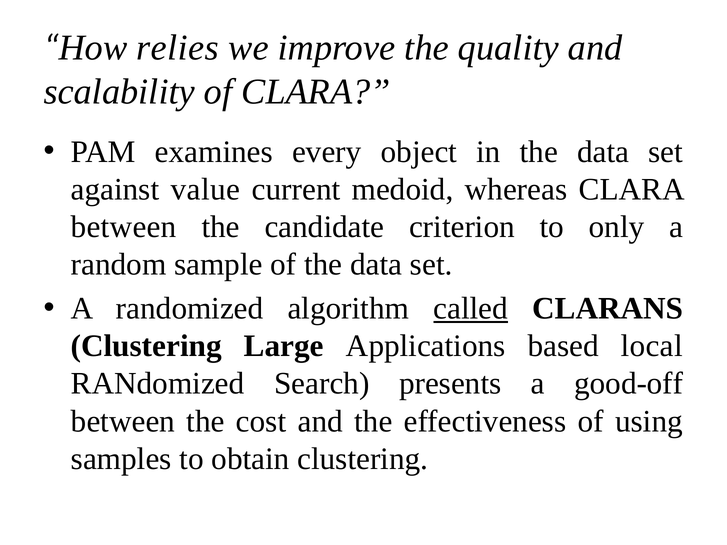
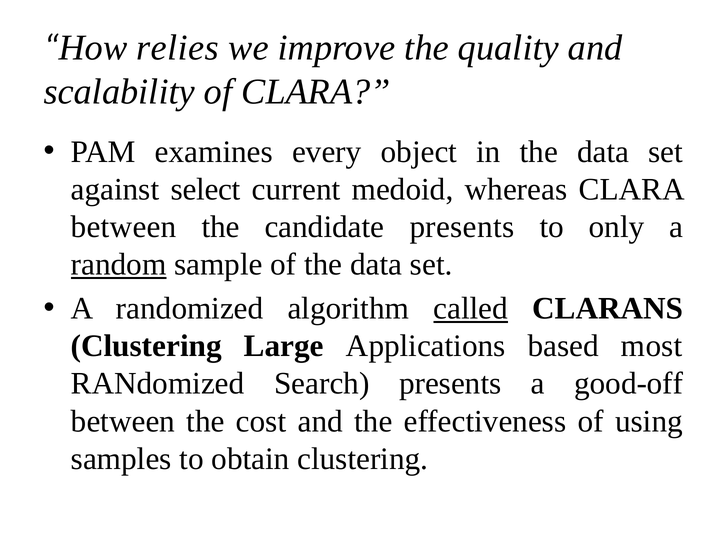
value: value -> select (206, 189)
candidate criterion: criterion -> presents (462, 227)
random underline: none -> present (119, 265)
local: local -> most (652, 346)
